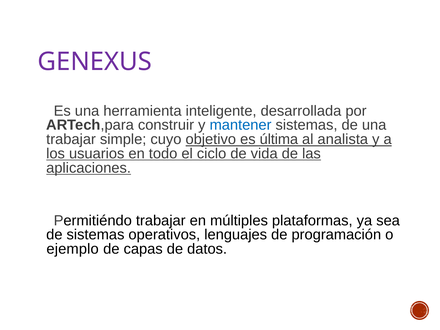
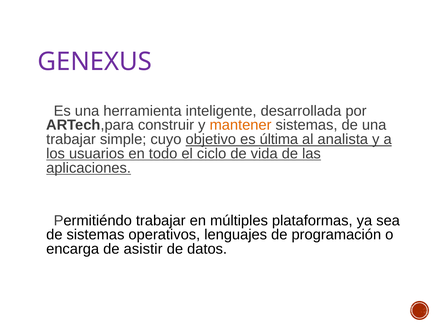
mantener colour: blue -> orange (241, 125)
ejemplo: ejemplo -> encarga (73, 249)
capas: capas -> asistir (143, 249)
